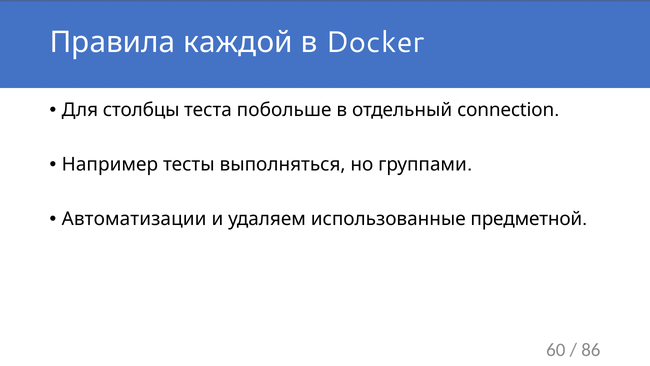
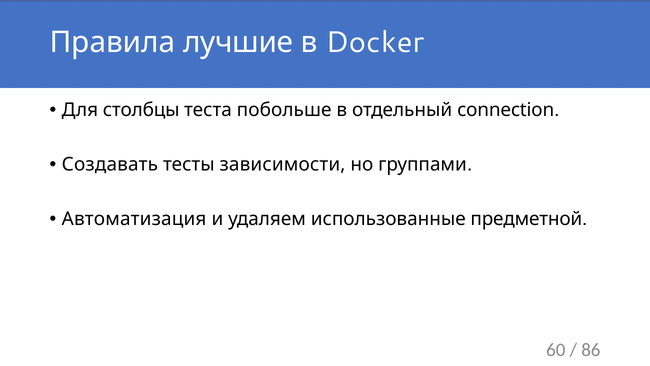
каждой: каждой -> лучшие (238, 42)
Например: Например -> Создавать (110, 164)
выполняться: выполняться -> зависимости (282, 164)
Автоматизации: Автоматизации -> Автоматизация (134, 219)
